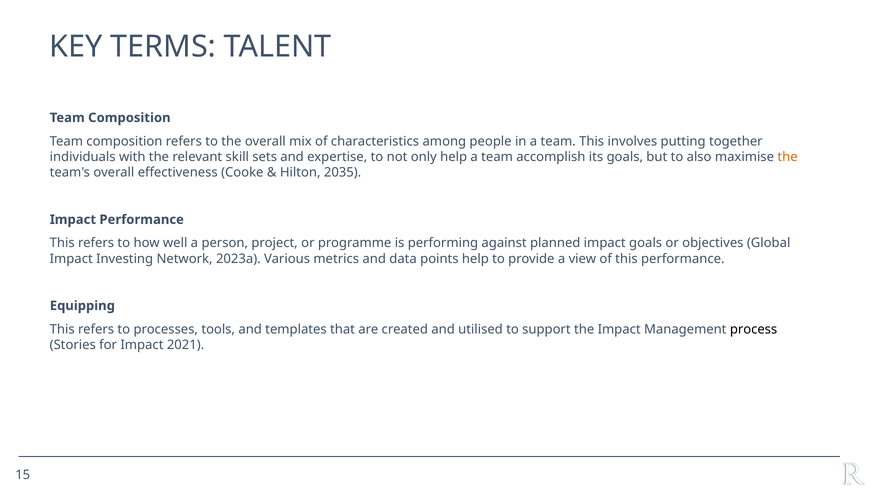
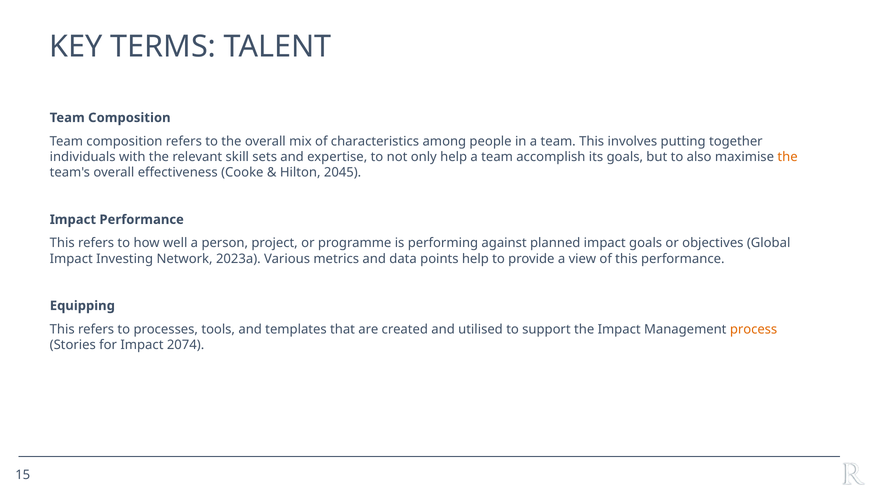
2035: 2035 -> 2045 (343, 173)
process colour: black -> orange (754, 329)
2021: 2021 -> 2074 (186, 345)
